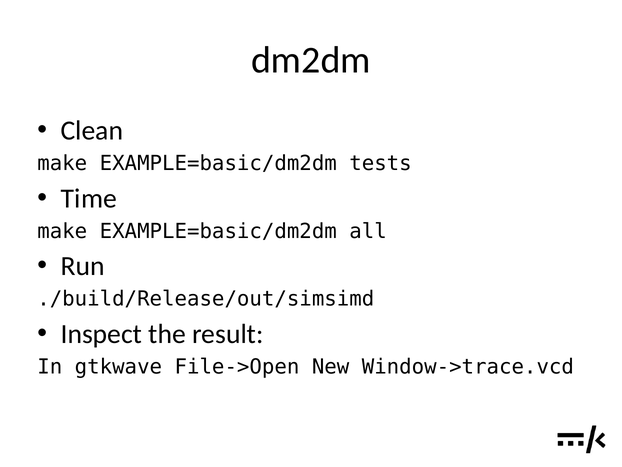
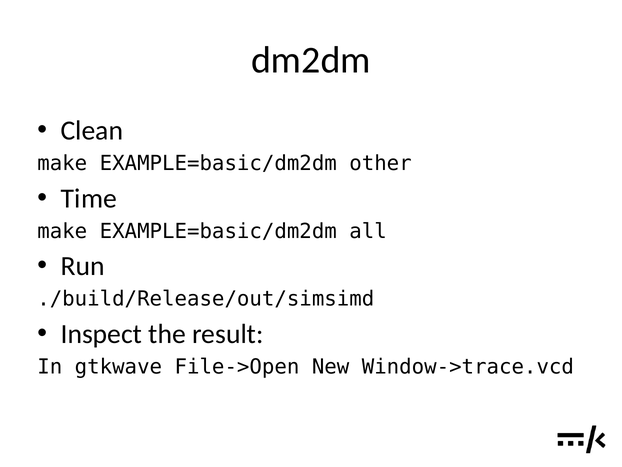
tests: tests -> other (380, 163)
